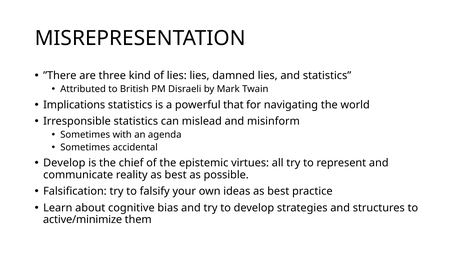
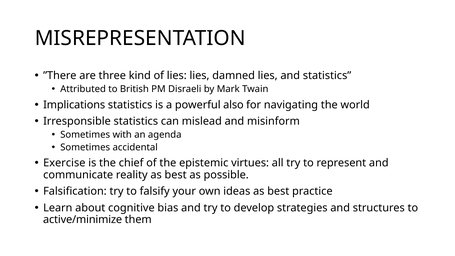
that: that -> also (233, 105)
Develop: Develop -> Exercise (64, 163)
